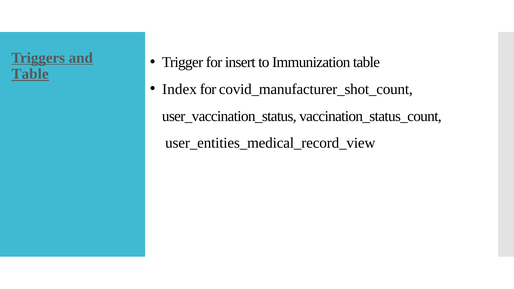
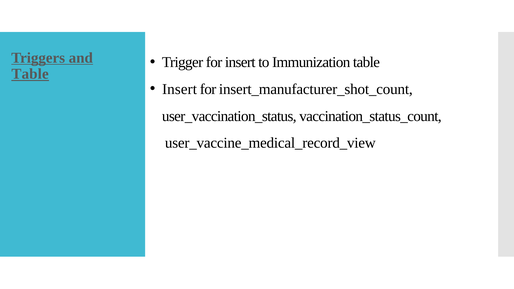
Index: Index -> Insert (180, 89)
covid_manufacturer_shot_count: covid_manufacturer_shot_count -> insert_manufacturer_shot_count (316, 89)
user_entities_medical_record_view: user_entities_medical_record_view -> user_vaccine_medical_record_view (270, 143)
